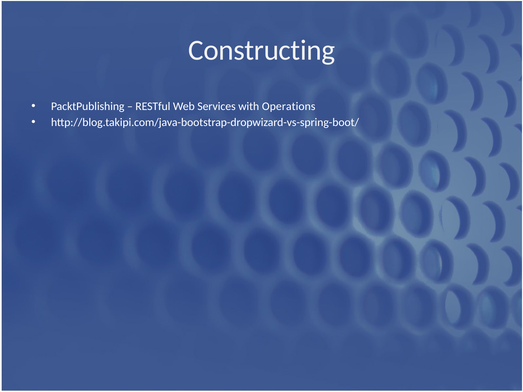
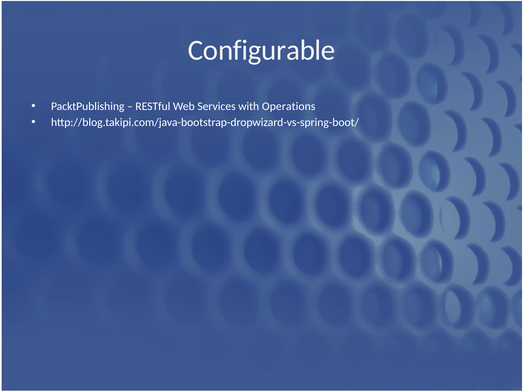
Constructing: Constructing -> Configurable (262, 50)
